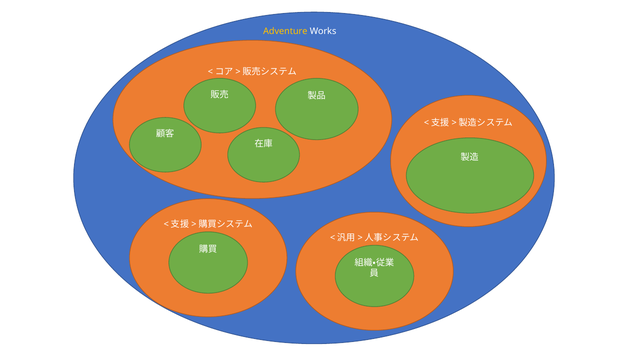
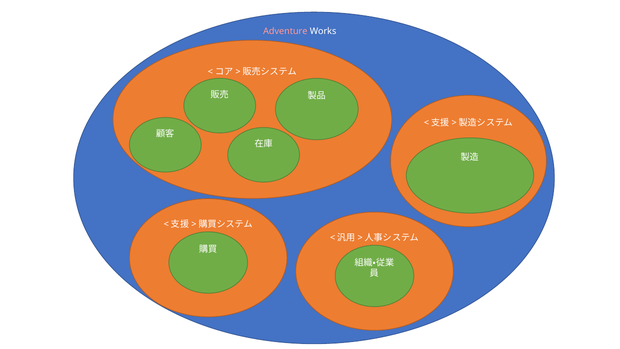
Adventure colour: yellow -> pink (285, 31)
